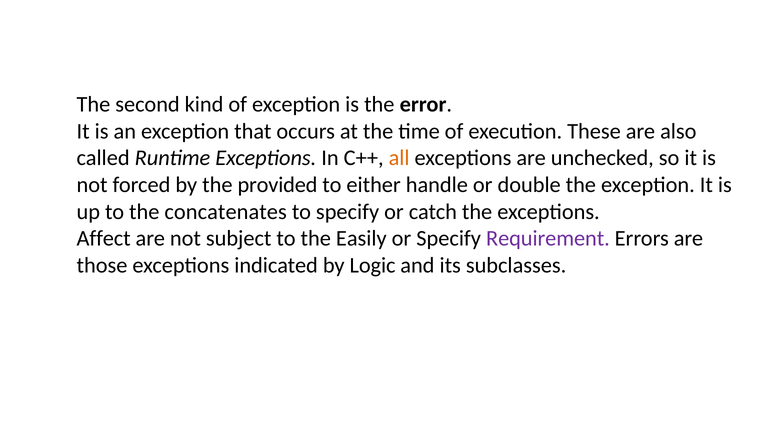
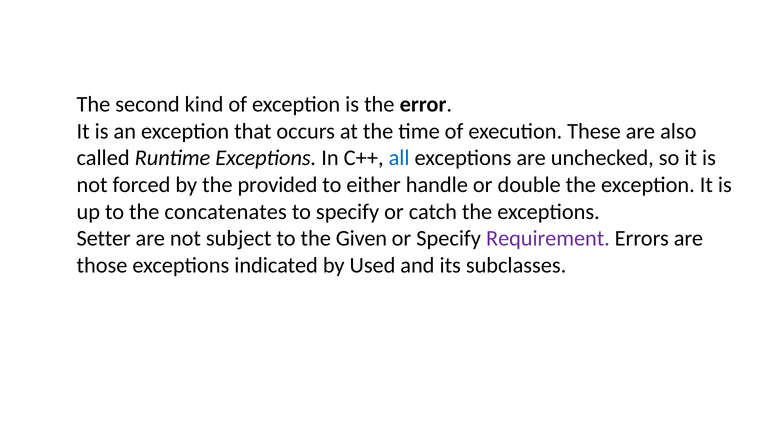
all colour: orange -> blue (399, 158)
Affect: Affect -> Setter (104, 239)
Easily: Easily -> Given (361, 239)
Logic: Logic -> Used (373, 266)
